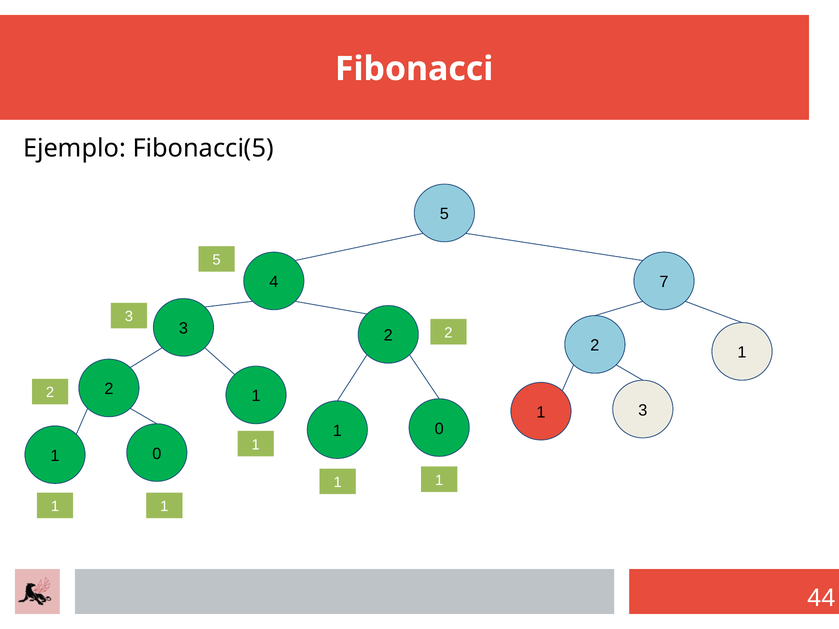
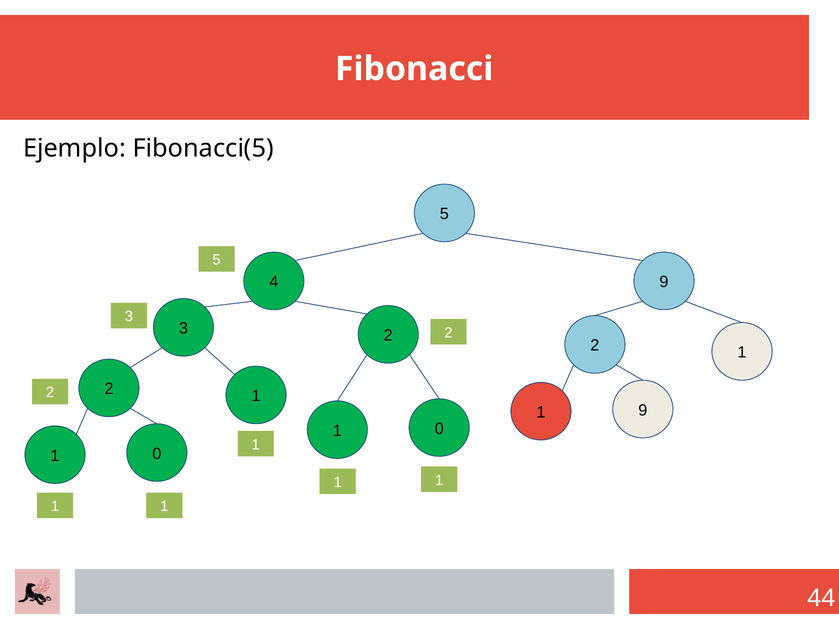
4 7: 7 -> 9 (664, 282)
3: 3 -> 9 (643, 410)
